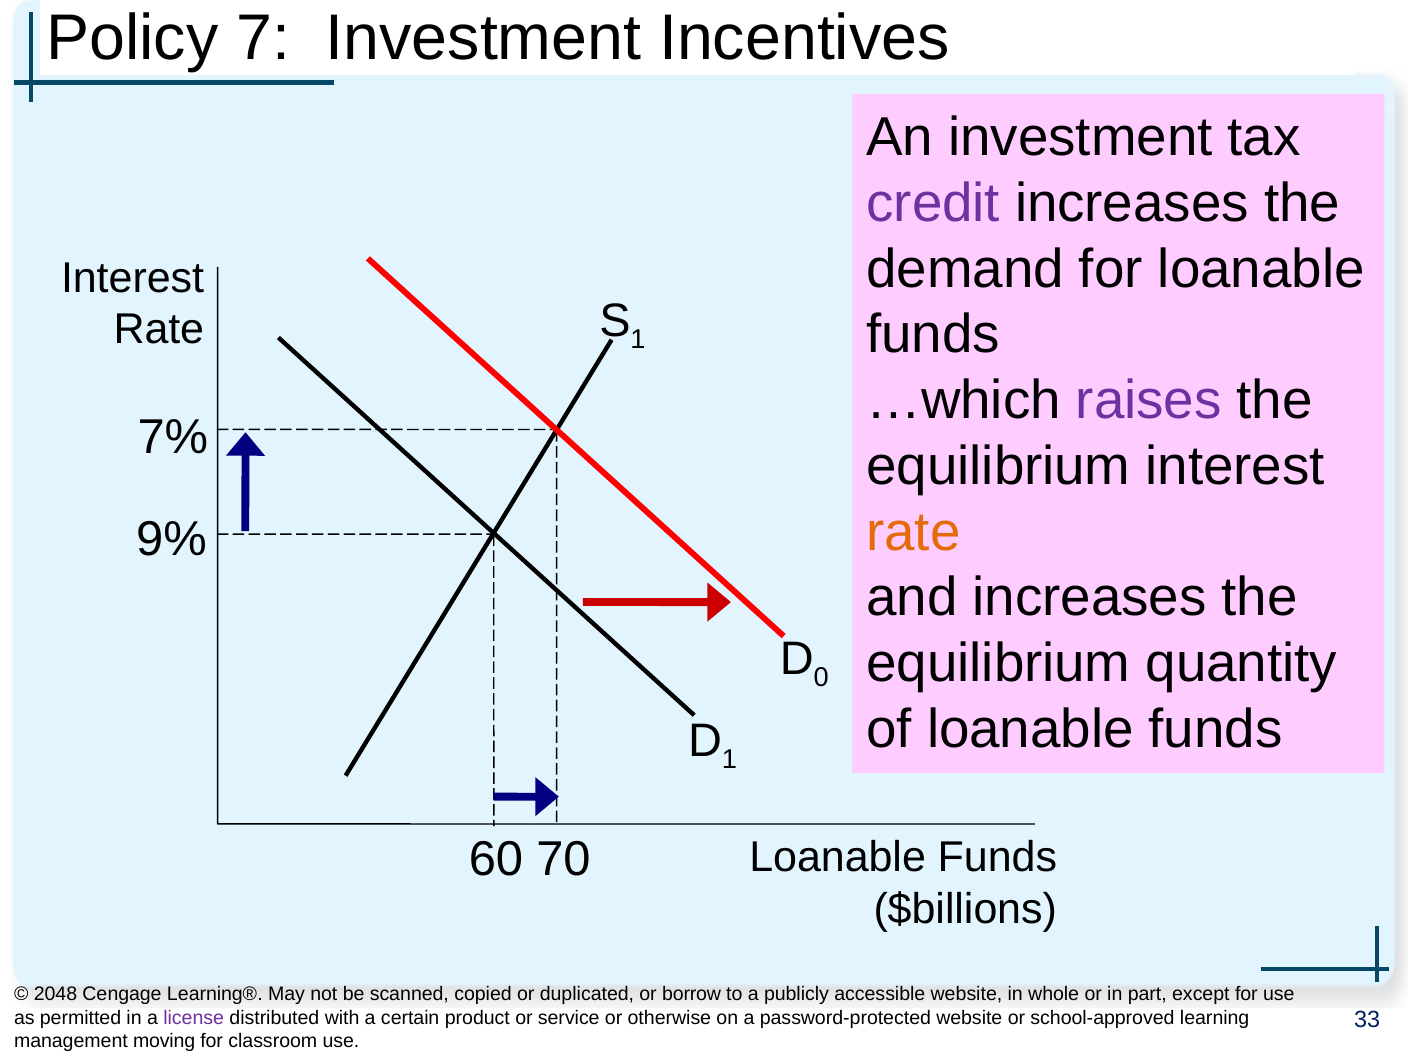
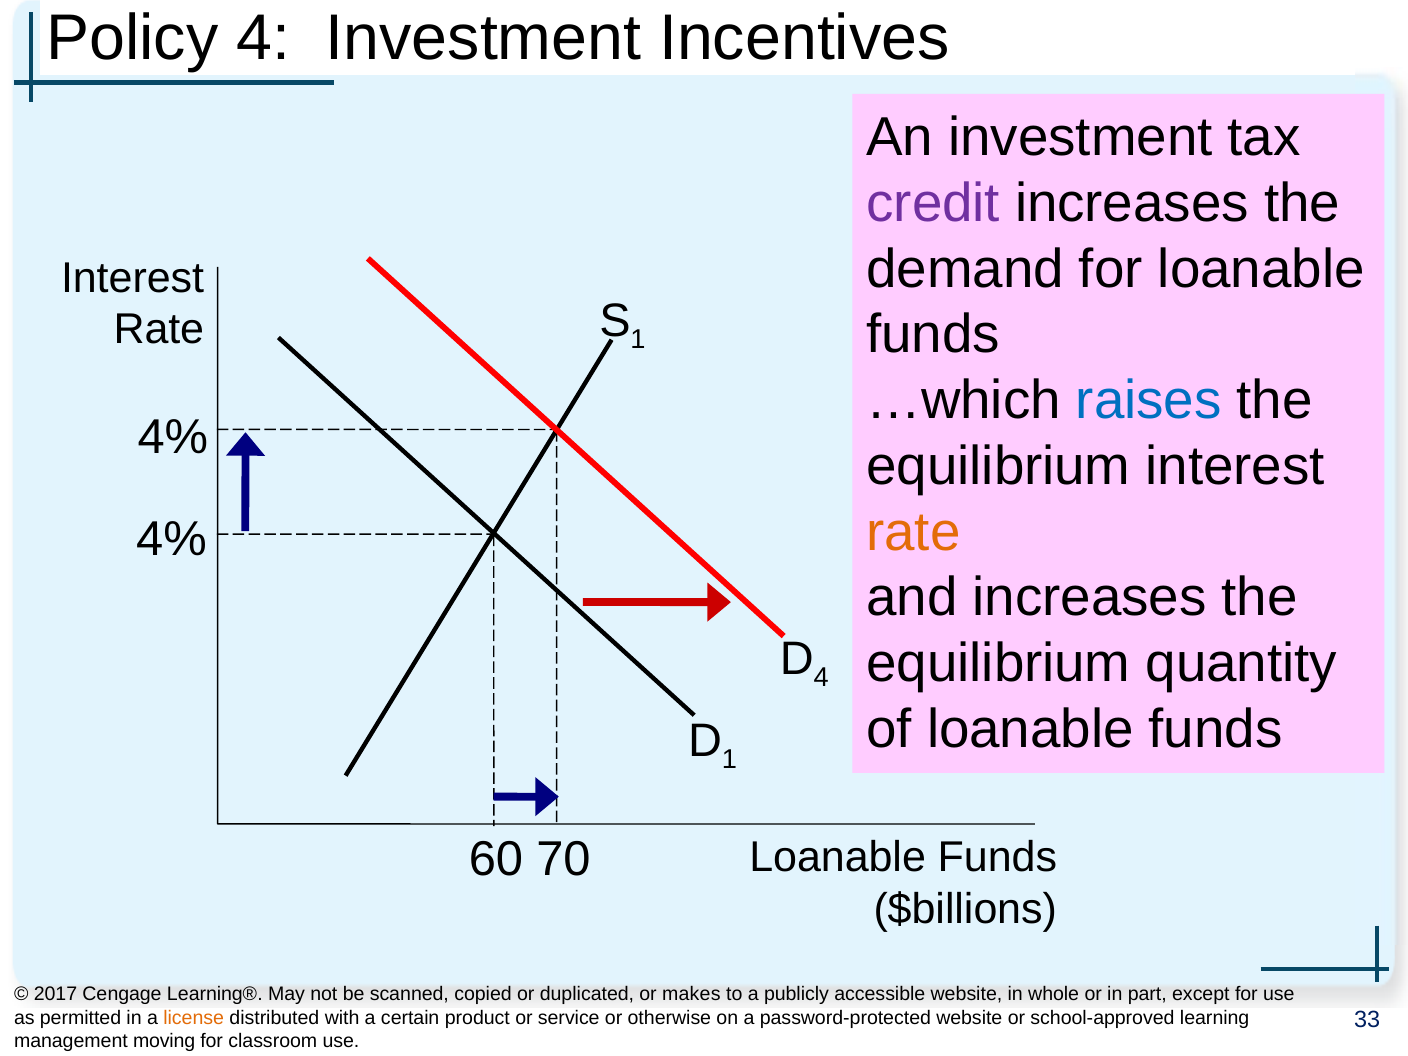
Policy 7: 7 -> 4 (263, 39)
raises colour: purple -> blue (1149, 401)
7%: 7% -> 4% (173, 437)
9%: 9% -> 4% (171, 540)
0: 0 -> 4 (821, 677)
2048: 2048 -> 2017 (55, 994)
borrow: borrow -> makes (691, 994)
license colour: purple -> orange (194, 1018)
